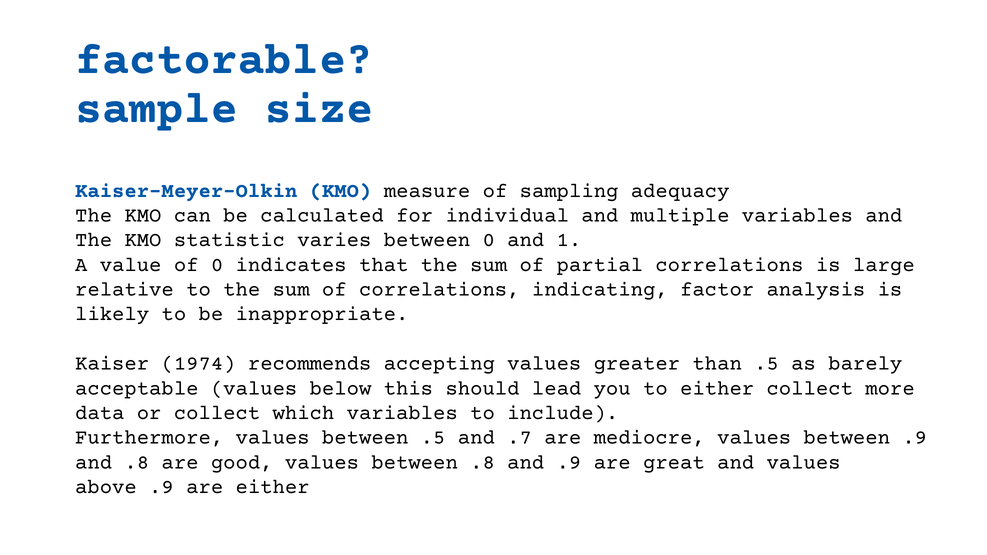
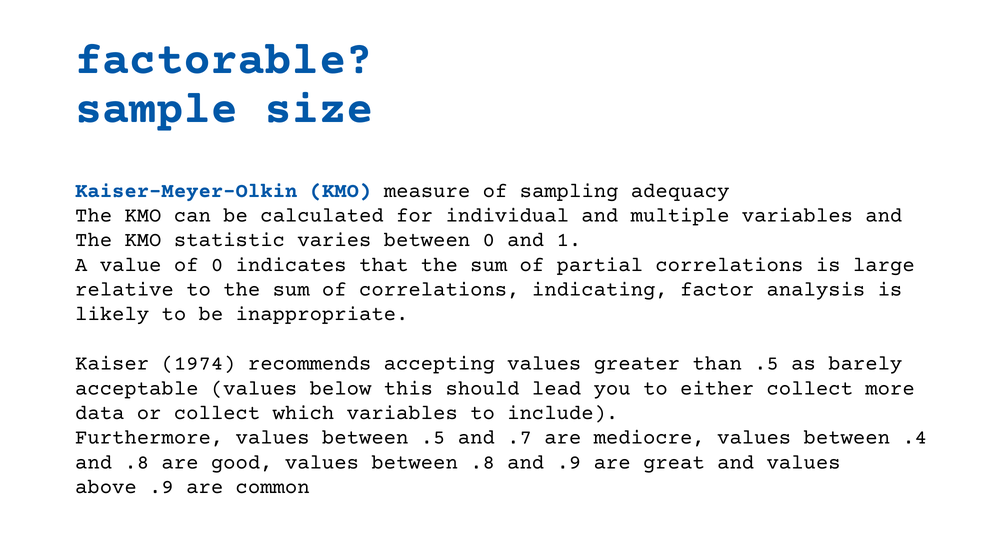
between .9: .9 -> .4 (915, 437)
are either: either -> common (273, 487)
